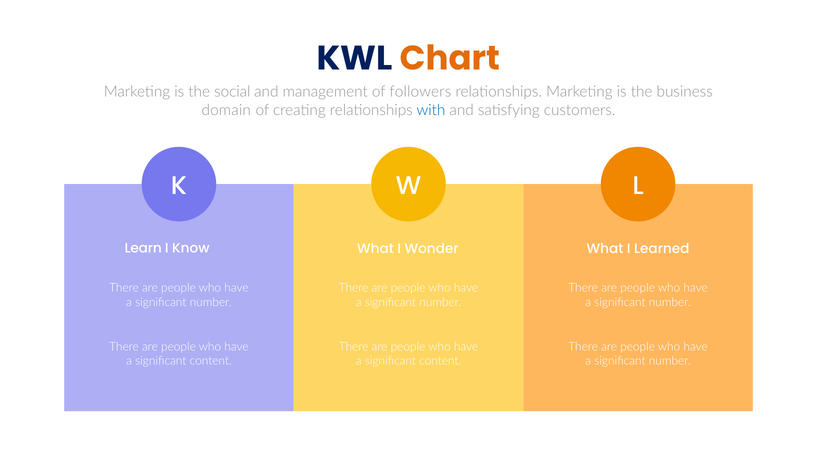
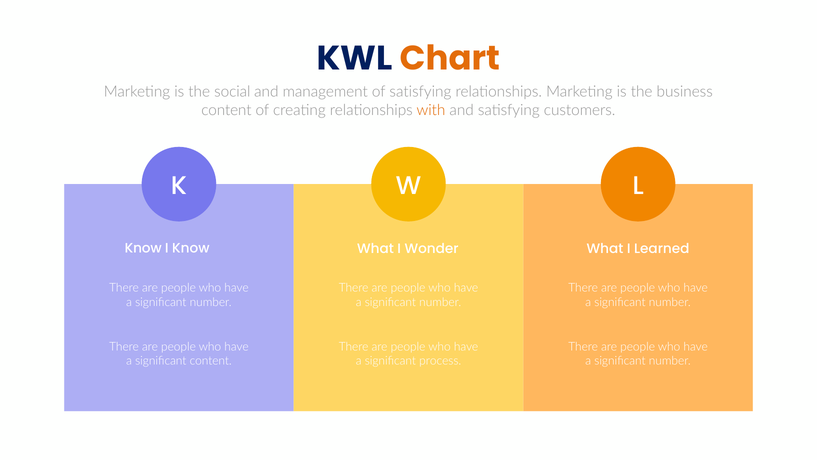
of followers: followers -> satisfying (420, 92)
domain: domain -> content (226, 110)
with colour: blue -> orange (431, 110)
Learn: Learn -> Know (143, 248)
content: content -> process (440, 361)
